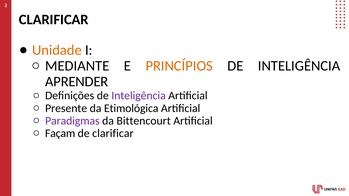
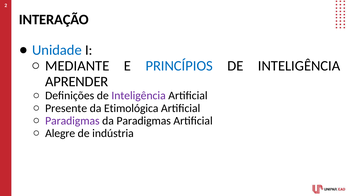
CLARIFICAR: CLARIFICAR -> INTERAÇÃO (54, 20)
Unidade colour: orange -> blue (57, 50)
PRINCÍPIOS colour: orange -> blue (179, 66)
da Bittencourt: Bittencourt -> Paradigmas (144, 121)
Façam: Façam -> Alegre (60, 133)
de clarificar: clarificar -> indústria (113, 133)
